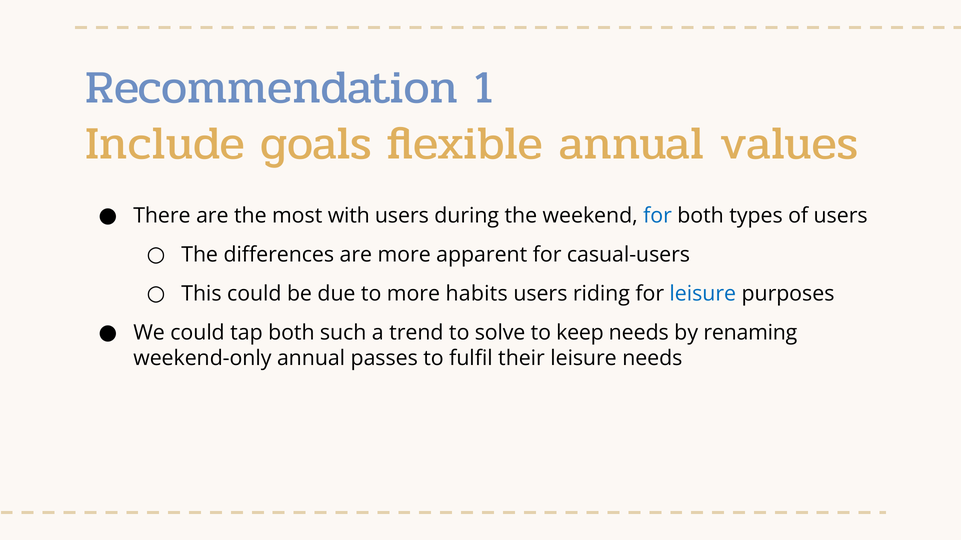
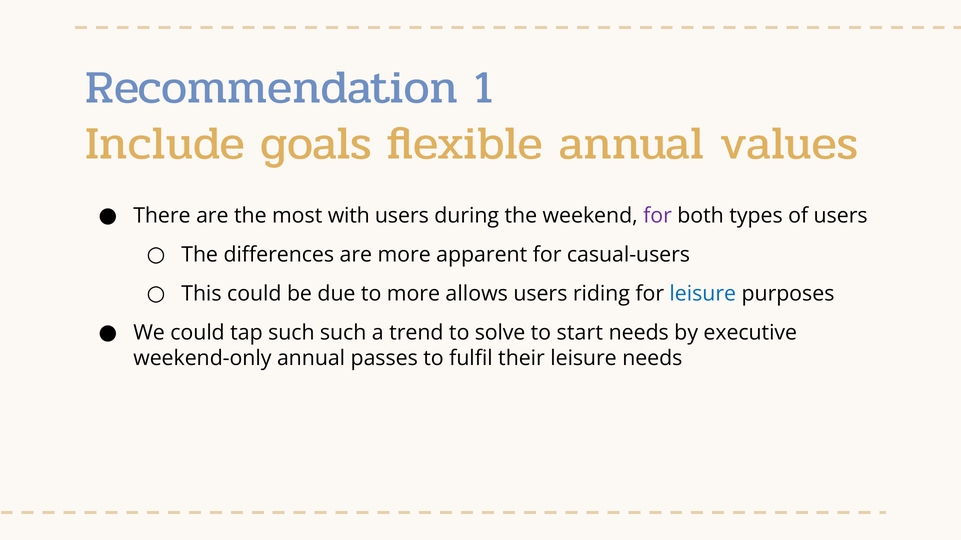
for colour: blue -> purple (657, 216)
habits: habits -> allows (477, 294)
tap both: both -> such (291, 333)
keep: keep -> start (580, 333)
renaming: renaming -> executive (750, 333)
